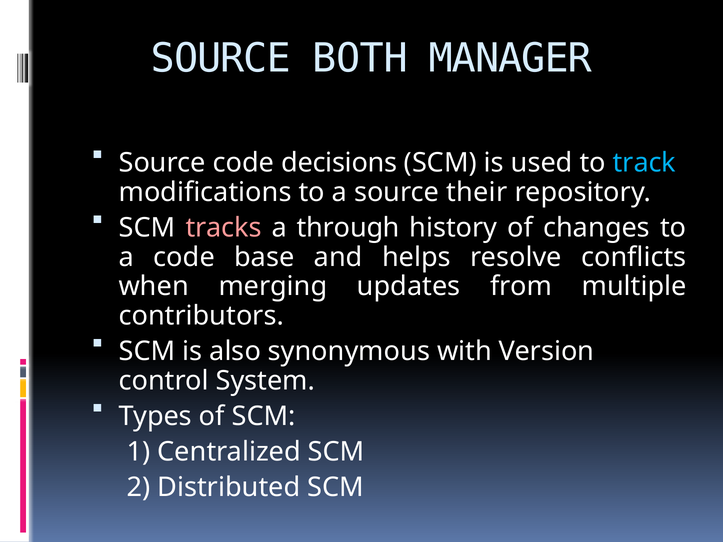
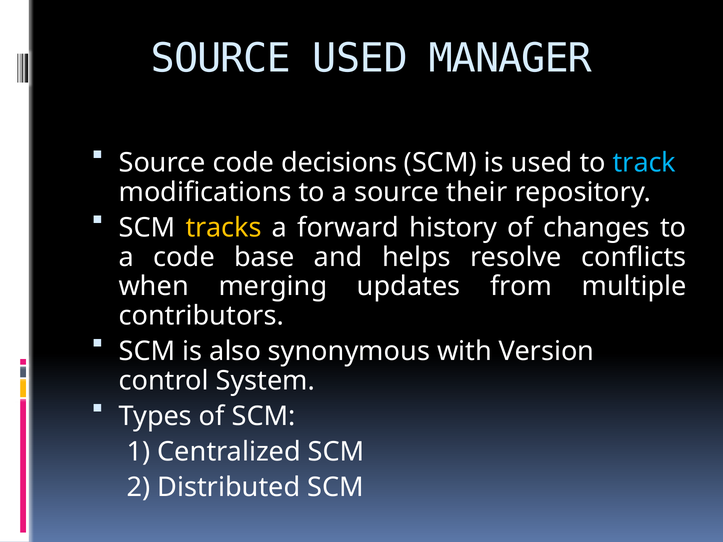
SOURCE BOTH: BOTH -> USED (360, 59)
tracks colour: pink -> yellow (224, 228)
through: through -> forward (348, 228)
